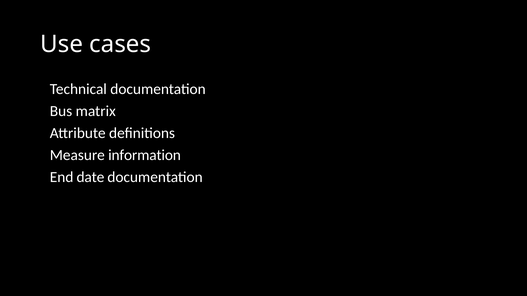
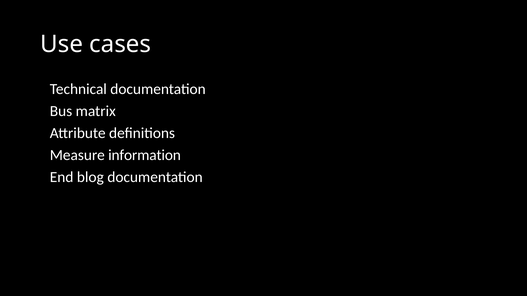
date: date -> blog (90, 177)
